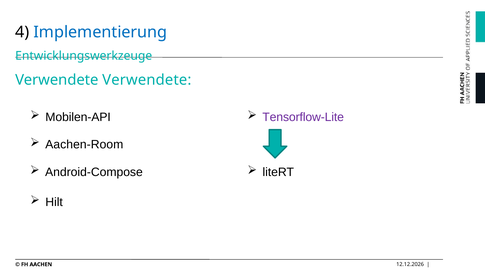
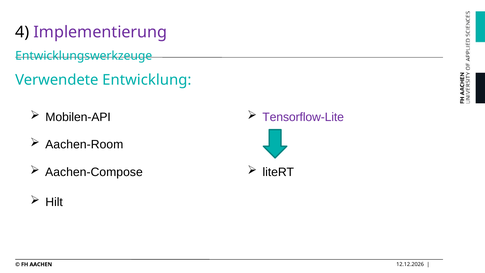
Implementierung colour: blue -> purple (100, 32)
Verwendete Verwendete: Verwendete -> Entwicklung (147, 80)
Android-Compose: Android-Compose -> Aachen-Compose (94, 172)
